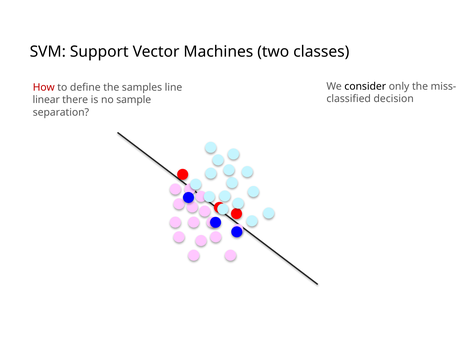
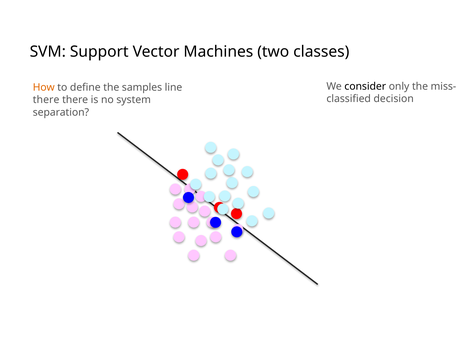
How colour: red -> orange (44, 87)
linear: linear -> there (46, 100)
sample: sample -> system (134, 100)
